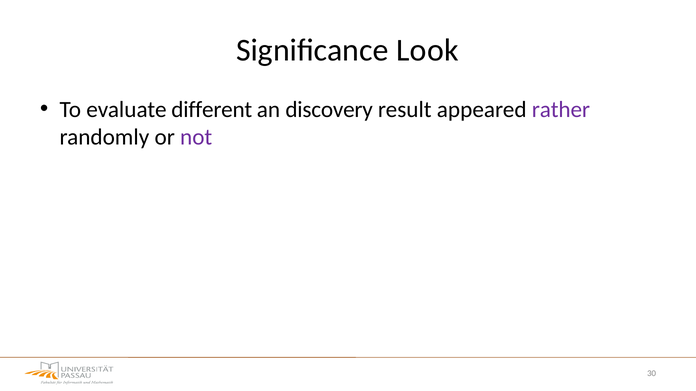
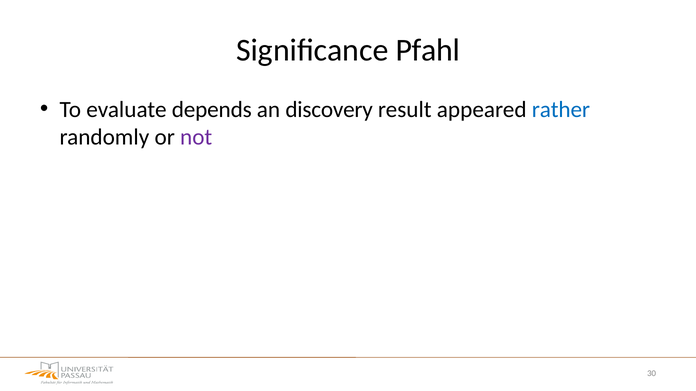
Look: Look -> Pfahl (428, 51)
different: different -> depends (212, 110)
rather colour: purple -> blue (561, 110)
